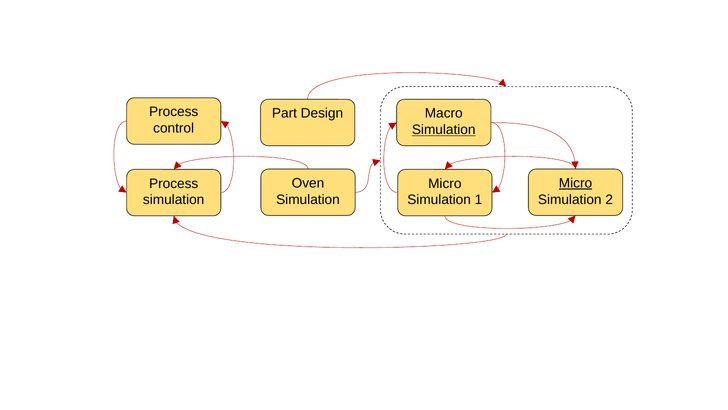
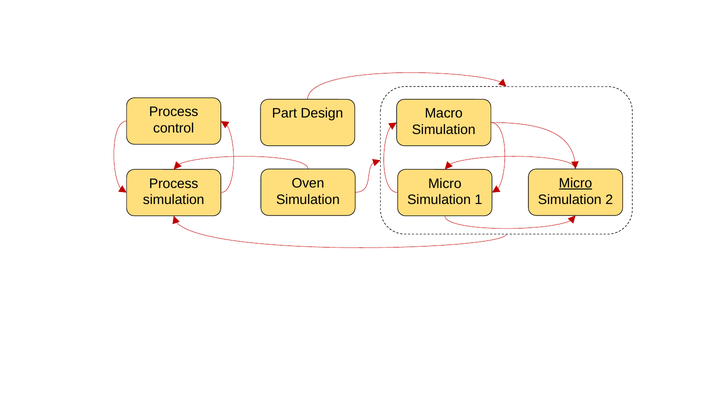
Simulation underline: present -> none (444, 130)
